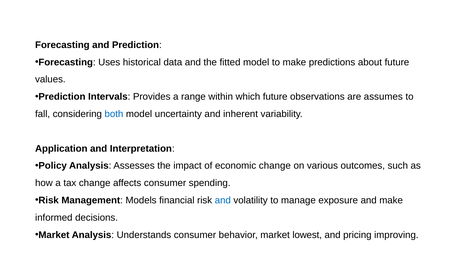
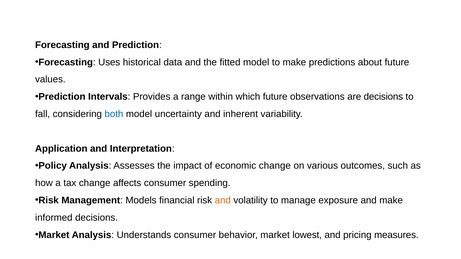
are assumes: assumes -> decisions (383, 97)
and colour: blue -> orange (223, 201)
improving: improving -> measures (396, 235)
